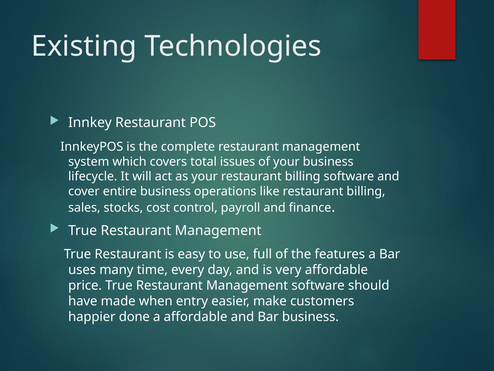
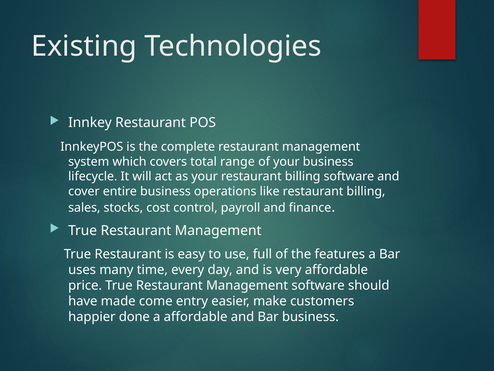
issues: issues -> range (237, 162)
when: when -> come (156, 301)
